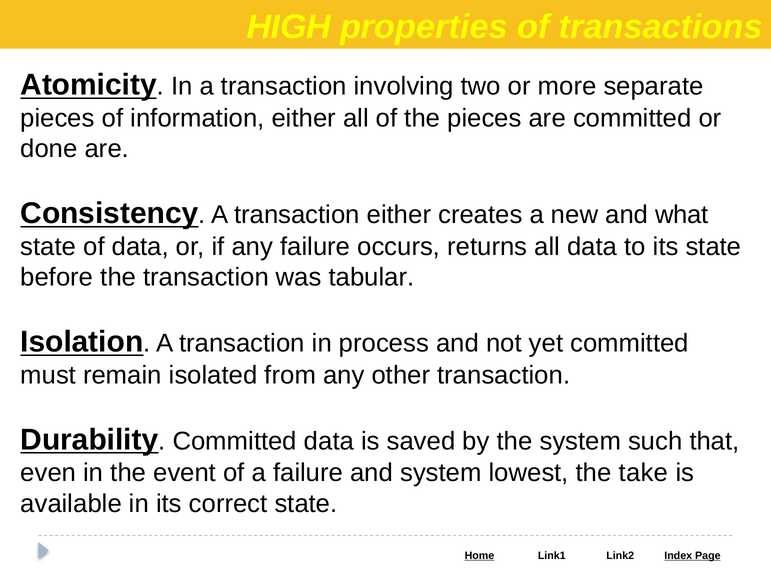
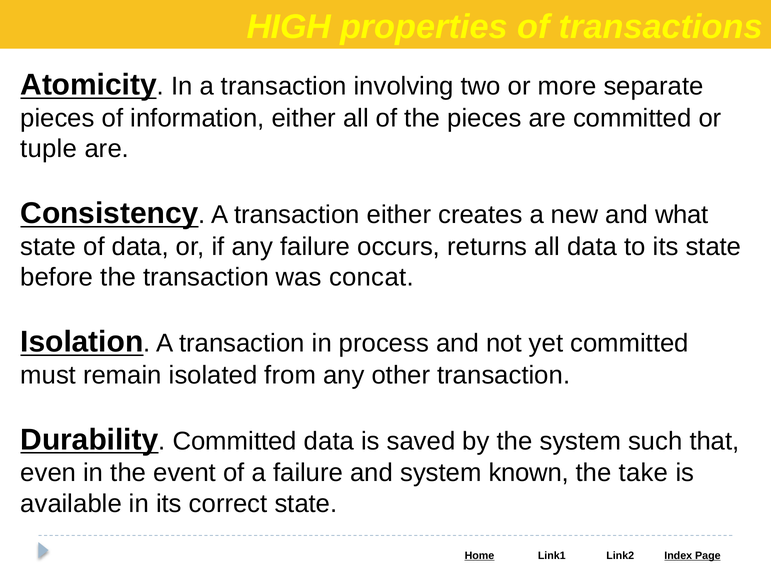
done: done -> tuple (49, 149)
tabular: tabular -> concat (371, 278)
lowest: lowest -> known (529, 473)
